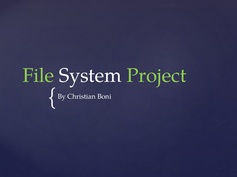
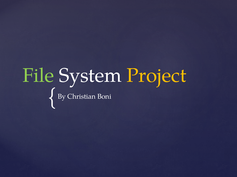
Project colour: light green -> yellow (156, 76)
